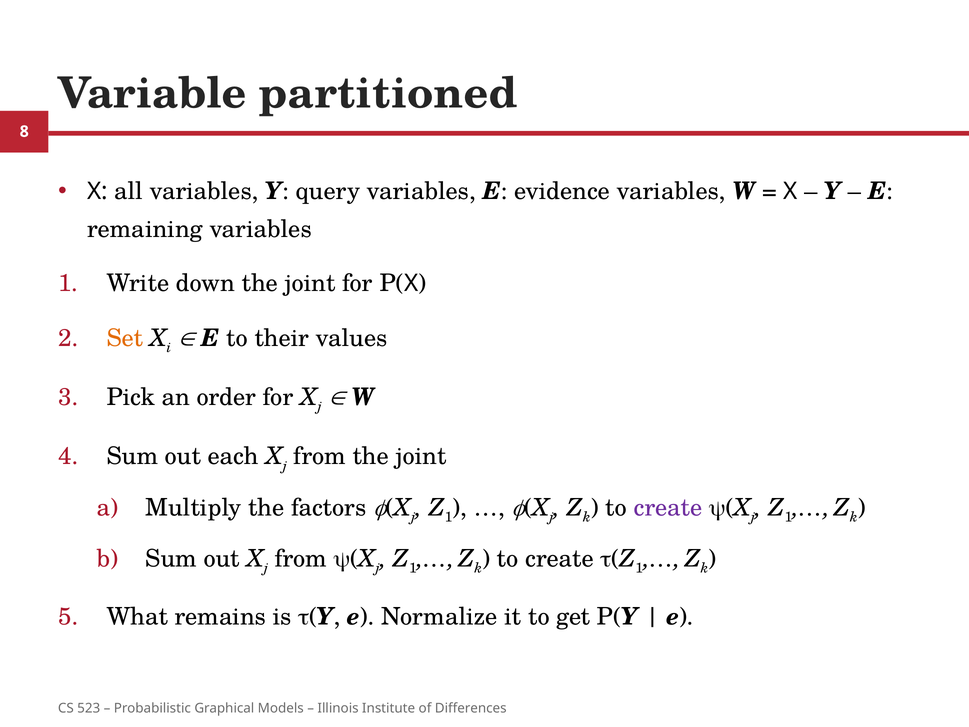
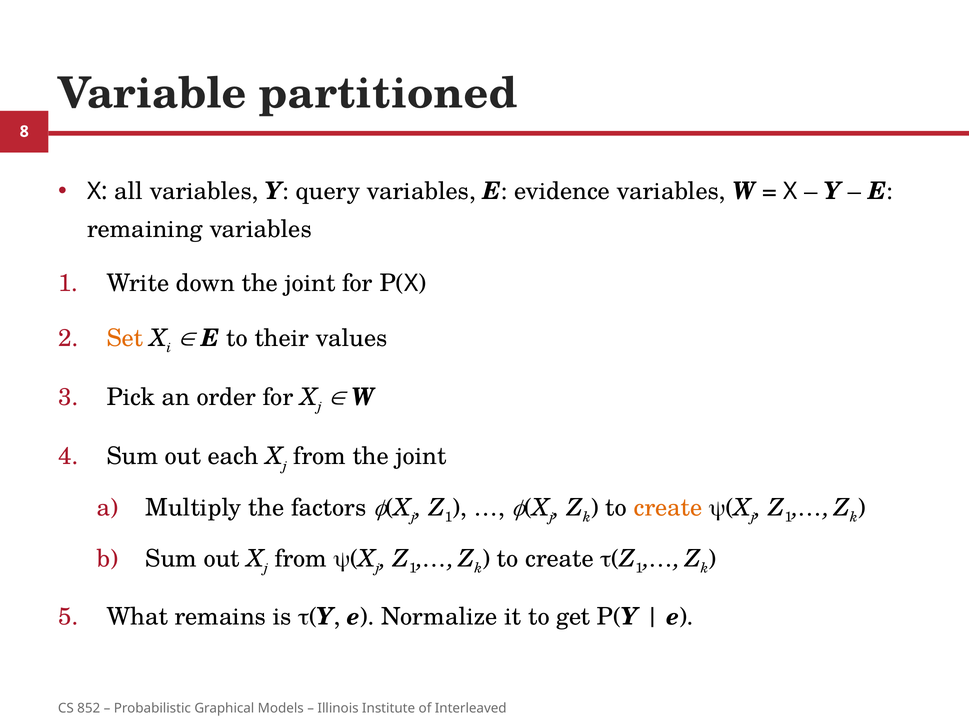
create colour: purple -> orange (668, 507)
523: 523 -> 852 (89, 708)
Differences: Differences -> Interleaved (471, 708)
